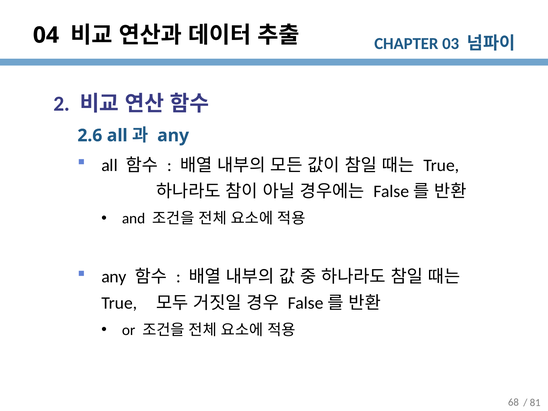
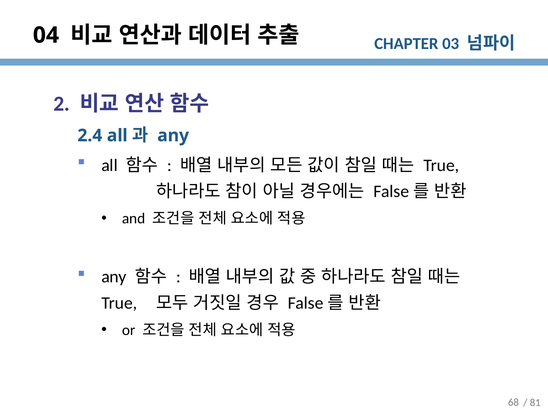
2.6: 2.6 -> 2.4 (90, 135)
